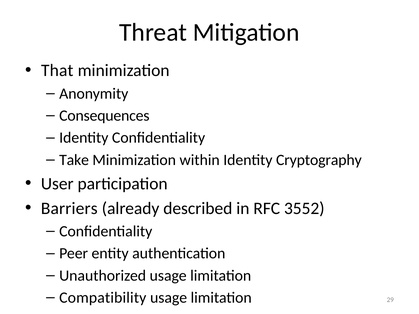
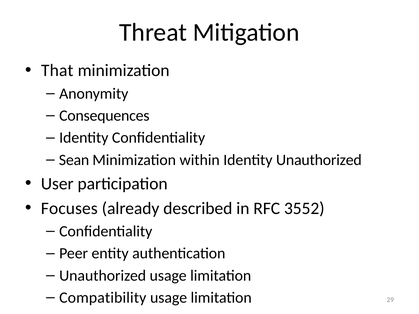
Take: Take -> Sean (74, 160)
Identity Cryptography: Cryptography -> Unauthorized (319, 160)
Barriers: Barriers -> Focuses (69, 208)
